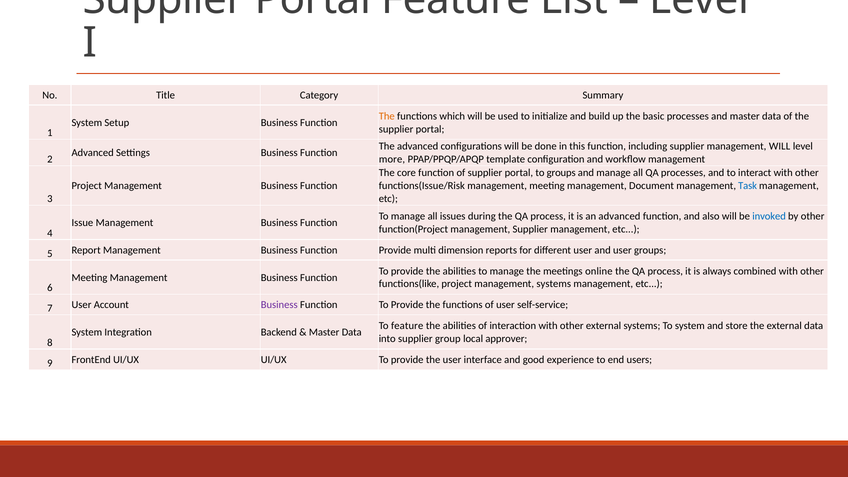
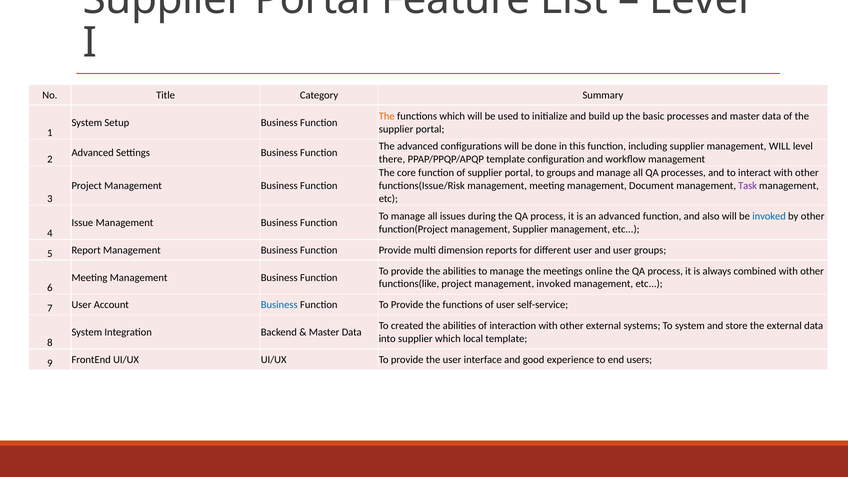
more: more -> there (392, 159)
Task colour: blue -> purple (748, 186)
management systems: systems -> invoked (554, 284)
Business colour: purple -> blue (279, 305)
To feature: feature -> created (407, 326)
supplier group: group -> which (448, 339)
local approver: approver -> template (506, 339)
